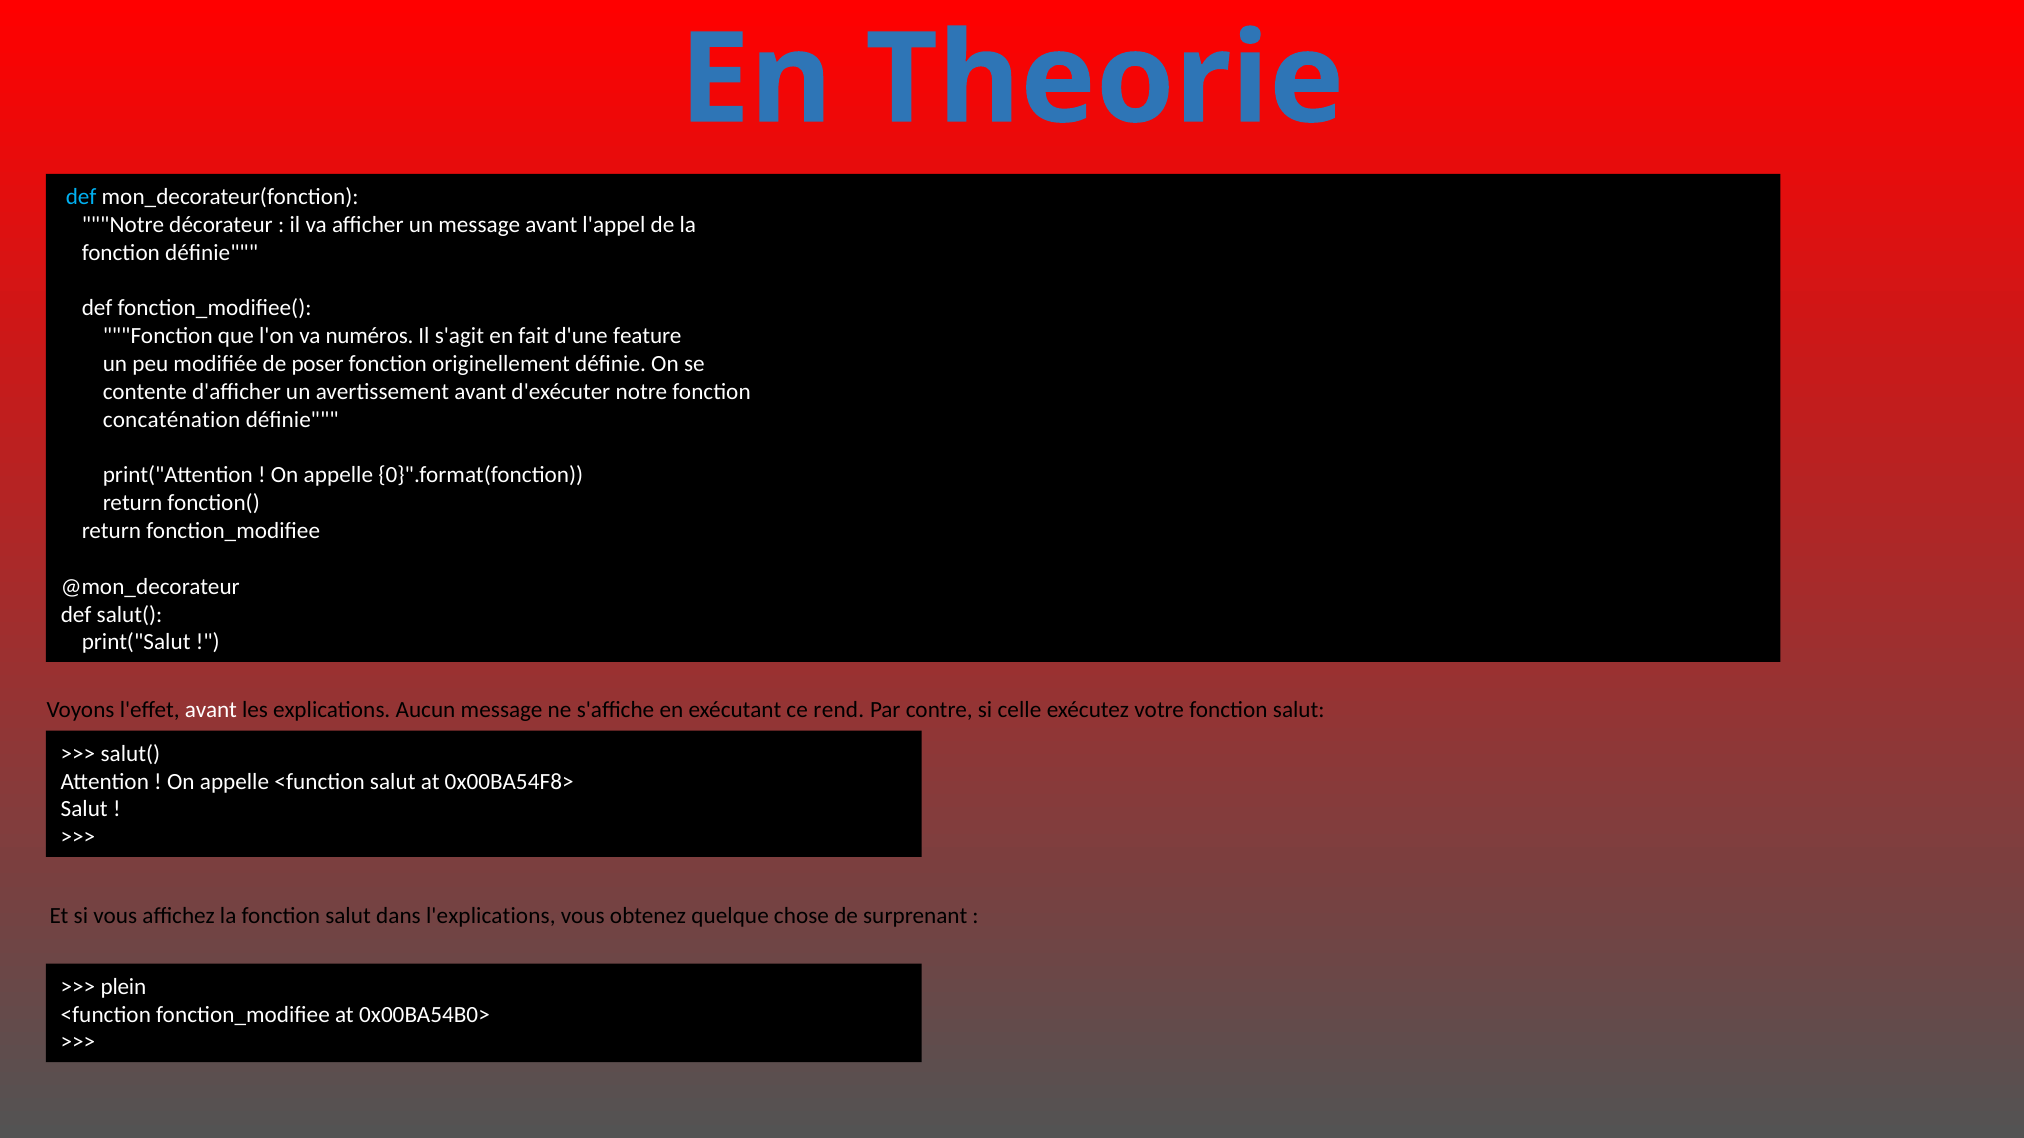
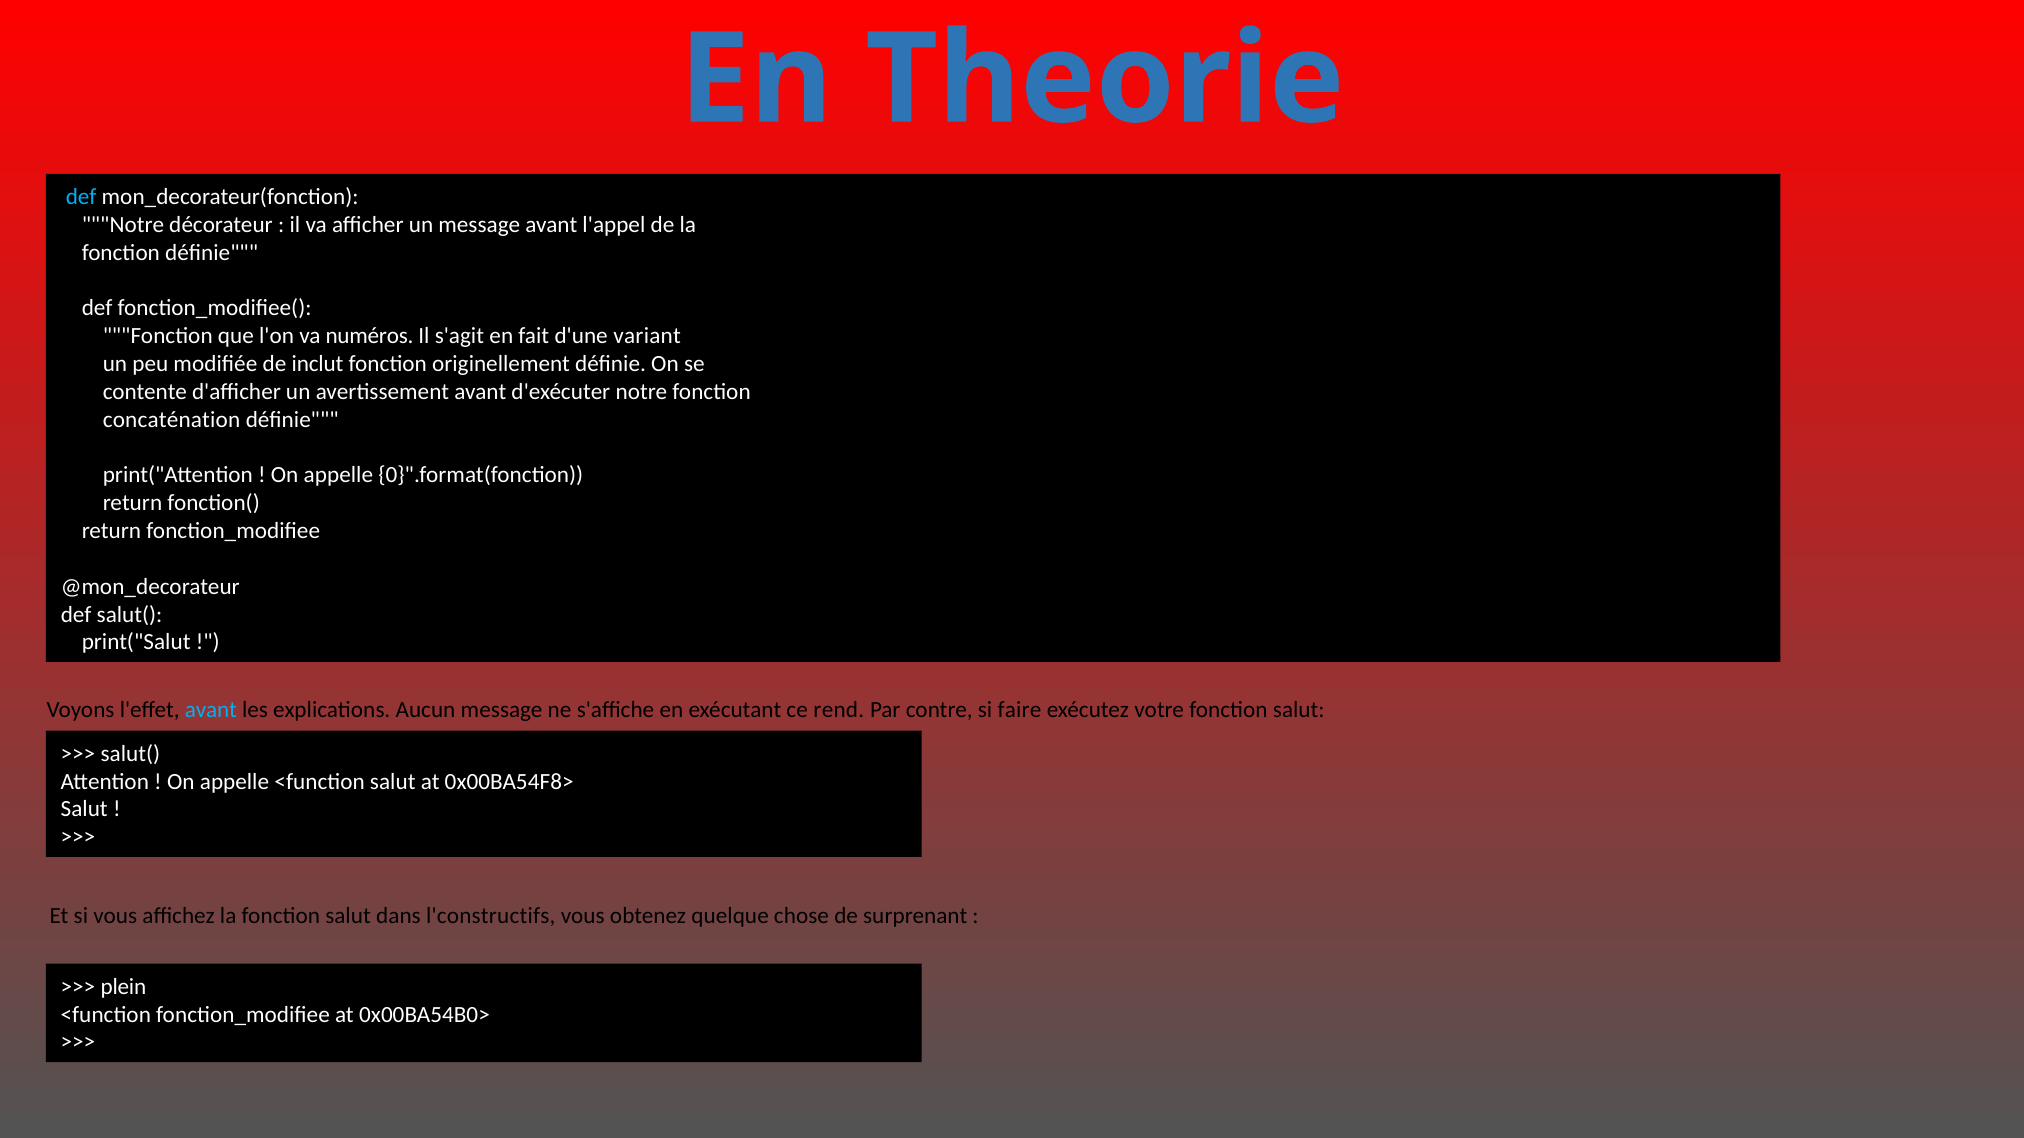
feature: feature -> variant (647, 336)
poser: poser -> inclut (318, 364)
avant colour: white -> light blue (211, 711)
celle: celle -> faire (1019, 711)
l'explications: l'explications -> l'constructifs (491, 916)
